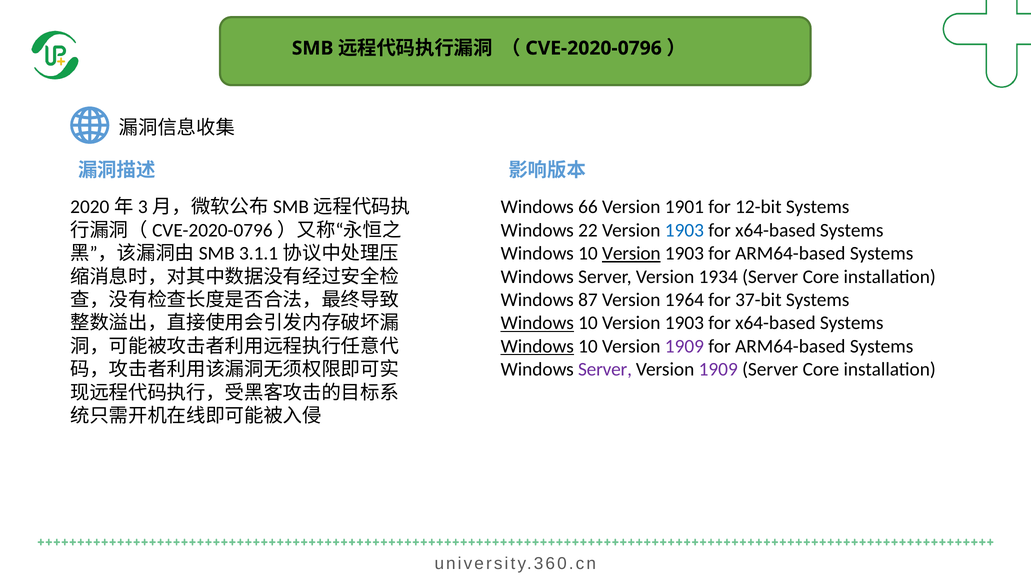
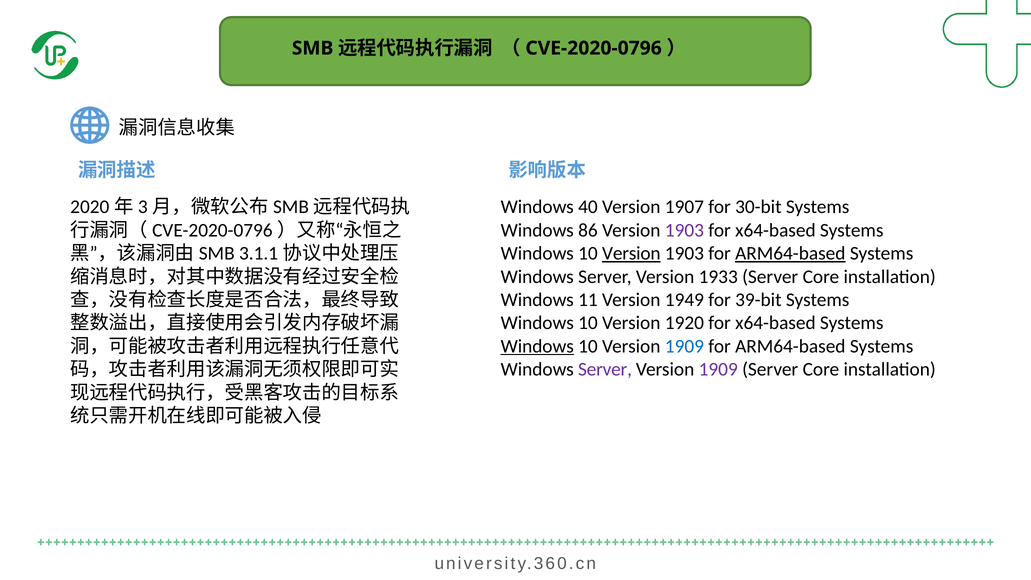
66: 66 -> 40 (588, 207)
1901: 1901 -> 1907 (684, 207)
12-bit: 12-bit -> 30-bit (758, 207)
22: 22 -> 86 (588, 230)
1903 colour: blue -> purple (684, 230)
ARM64-based underline: none -> present (790, 253)
1934: 1934 -> 1933 (718, 277)
87: 87 -> 11 (588, 300)
1964: 1964 -> 1949 (684, 300)
37-bit: 37-bit -> 39-bit (758, 300)
Windows underline: present -> none (537, 323)
1903: 1903 -> 1920 (684, 323)
1909 colour: purple -> blue (684, 346)
